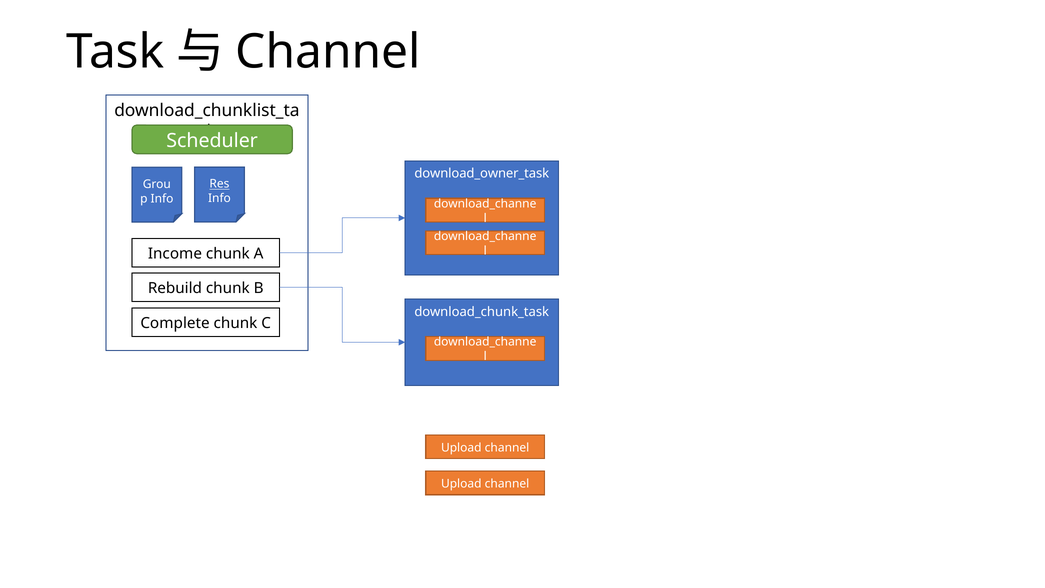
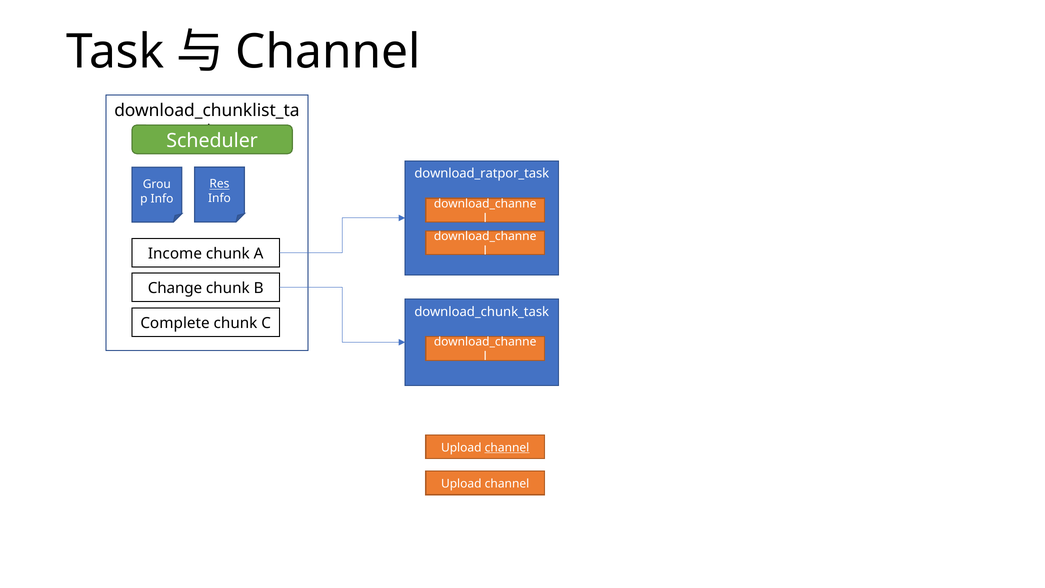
download_owner_task: download_owner_task -> download_ratpor_task (482, 174)
Rebuild: Rebuild -> Change (175, 288)
channel underline: none -> present (507, 447)
